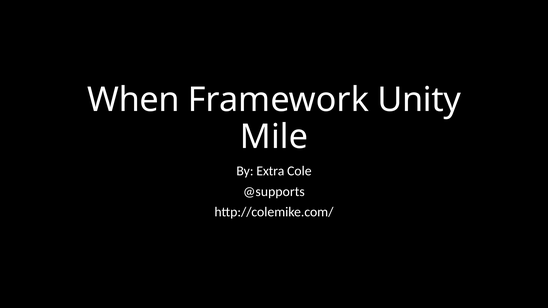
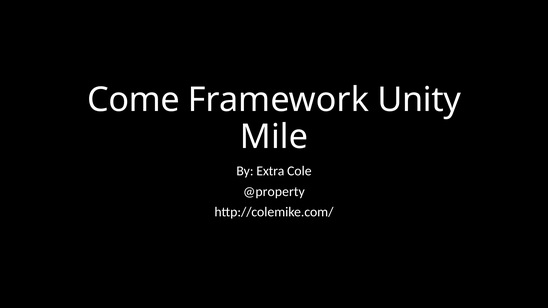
When: When -> Come (134, 100)
@supports: @supports -> @property (274, 192)
